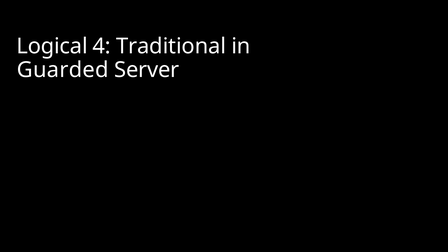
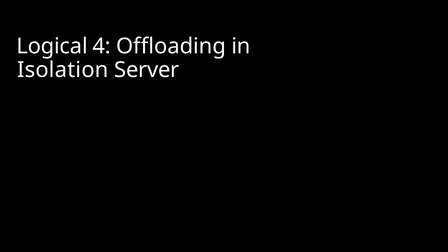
Traditional: Traditional -> Offloading (171, 46)
Guarded: Guarded -> Isolation (63, 70)
